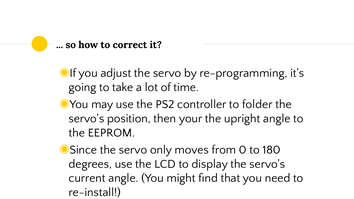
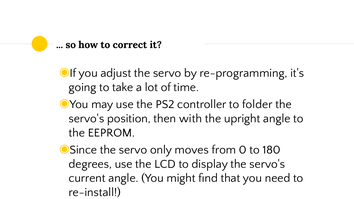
your: your -> with (191, 119)
